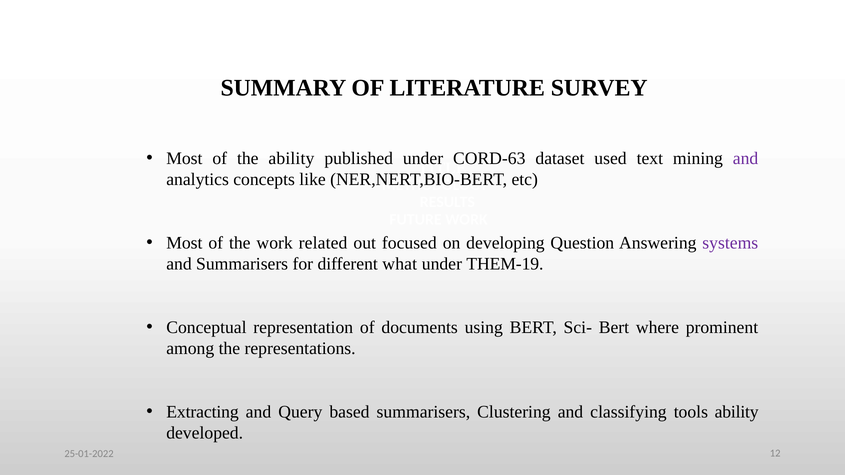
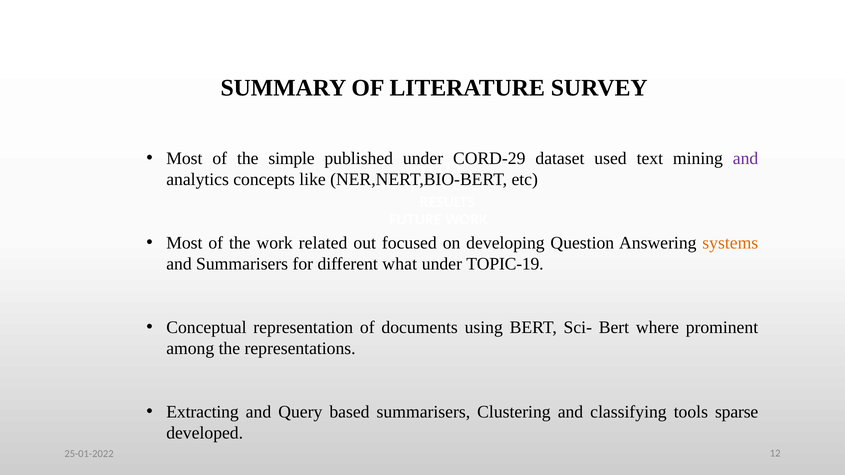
the ability: ability -> simple (292, 159)
CORD-63: CORD-63 -> CORD-29 (489, 159)
systems colour: purple -> orange (730, 243)
THEM-19: THEM-19 -> TOPIC-19 (505, 264)
tools ability: ability -> sparse (737, 412)
